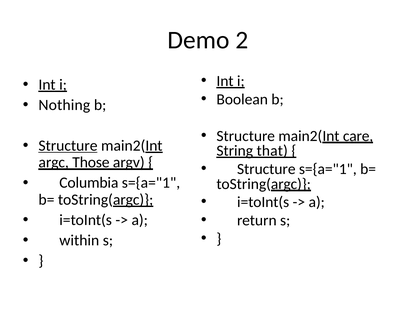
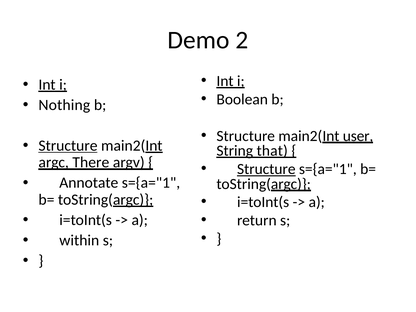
care: care -> user (358, 136)
Those: Those -> There (91, 162)
Structure underline: none -> present (266, 169)
Columbia: Columbia -> Annotate (89, 183)
